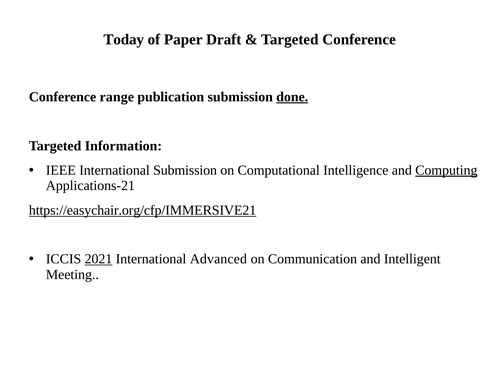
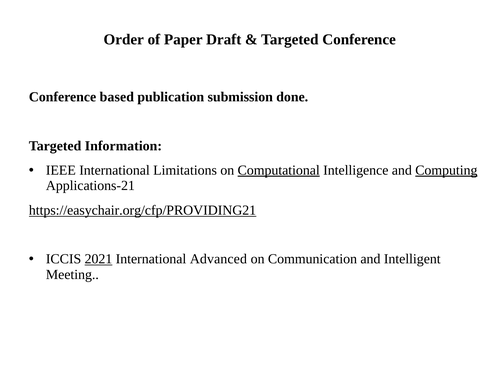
Today: Today -> Order (124, 39)
range: range -> based (117, 97)
done underline: present -> none (292, 97)
International Submission: Submission -> Limitations (185, 170)
Computational underline: none -> present (279, 170)
https://easychair.org/cfp/IMMERSIVE21: https://easychair.org/cfp/IMMERSIVE21 -> https://easychair.org/cfp/PROVIDING21 (143, 210)
